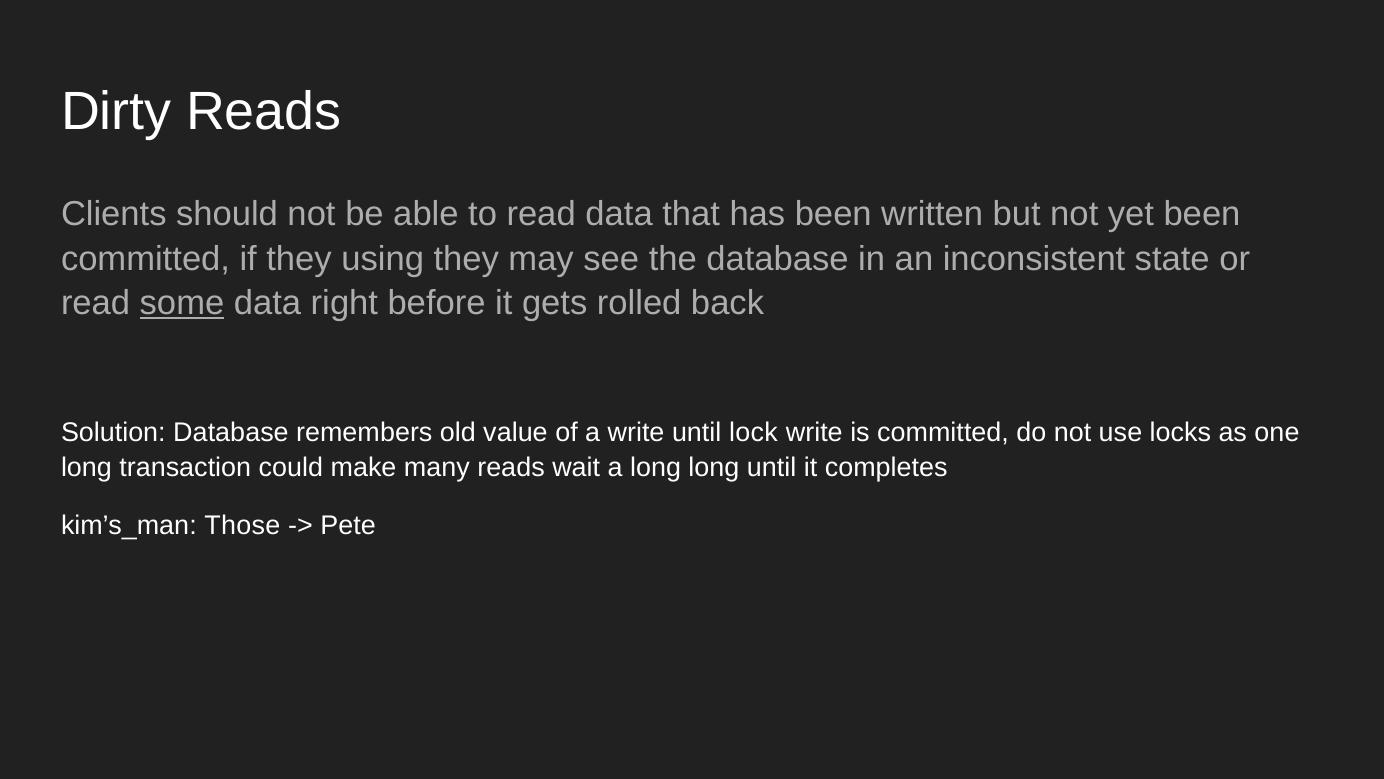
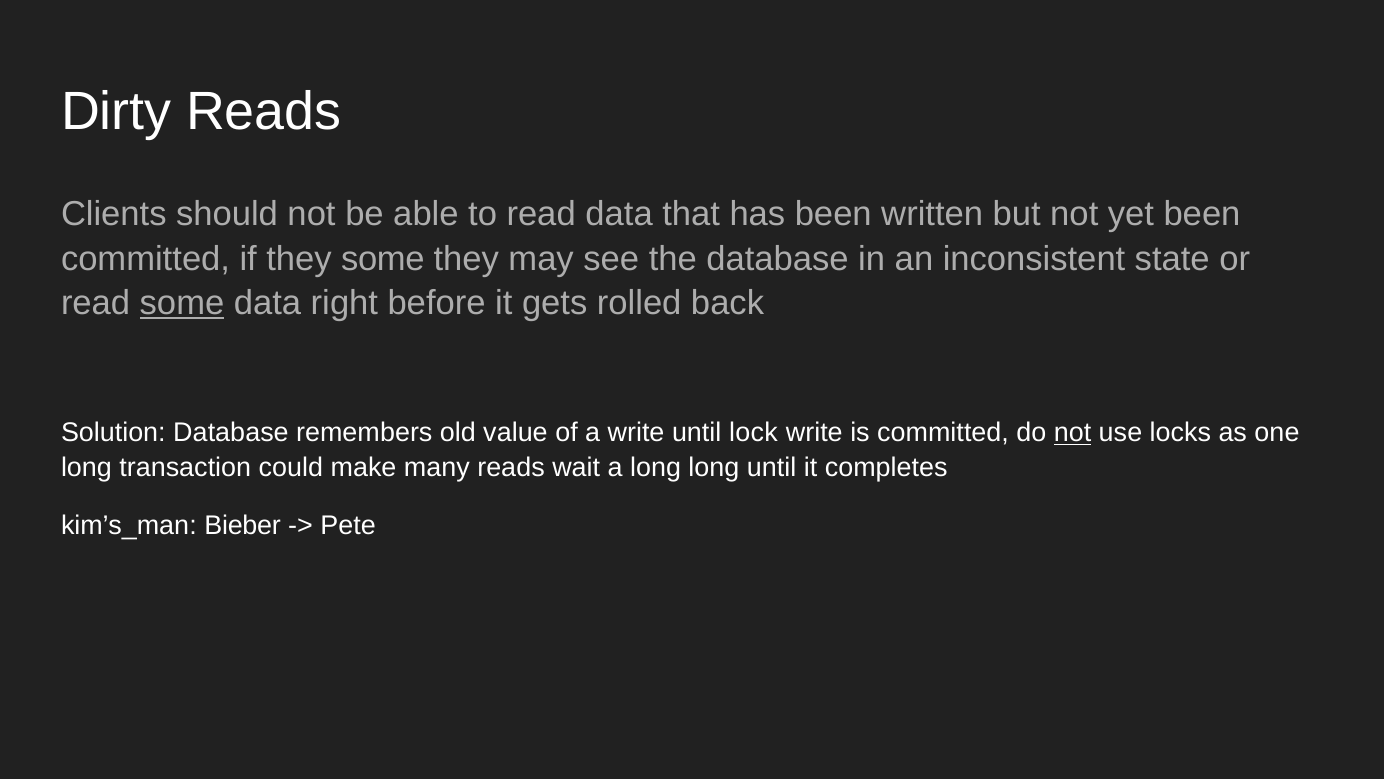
they using: using -> some (383, 259)
not underline: none -> present (1073, 433)
Those: Those -> Bieber (243, 525)
